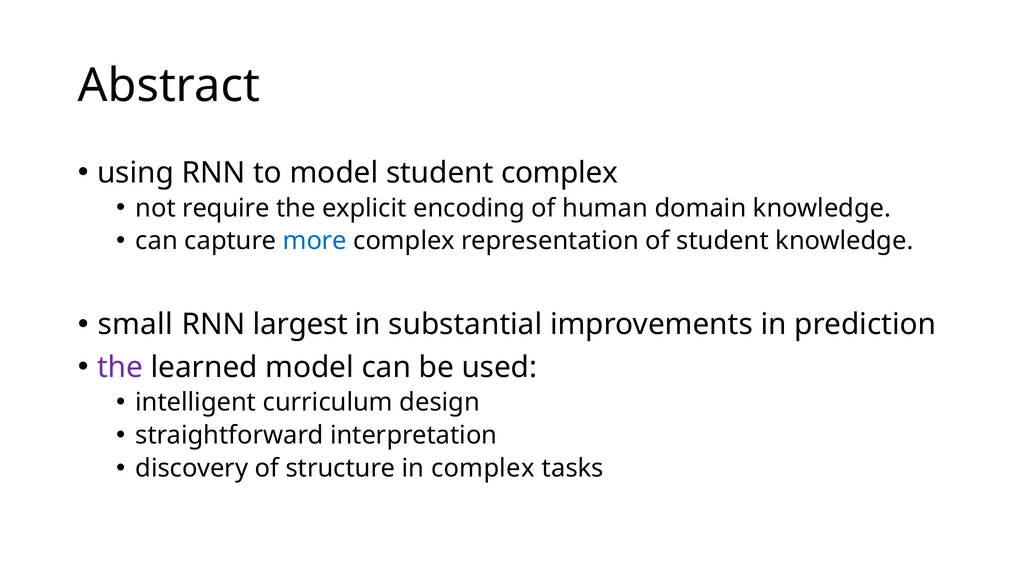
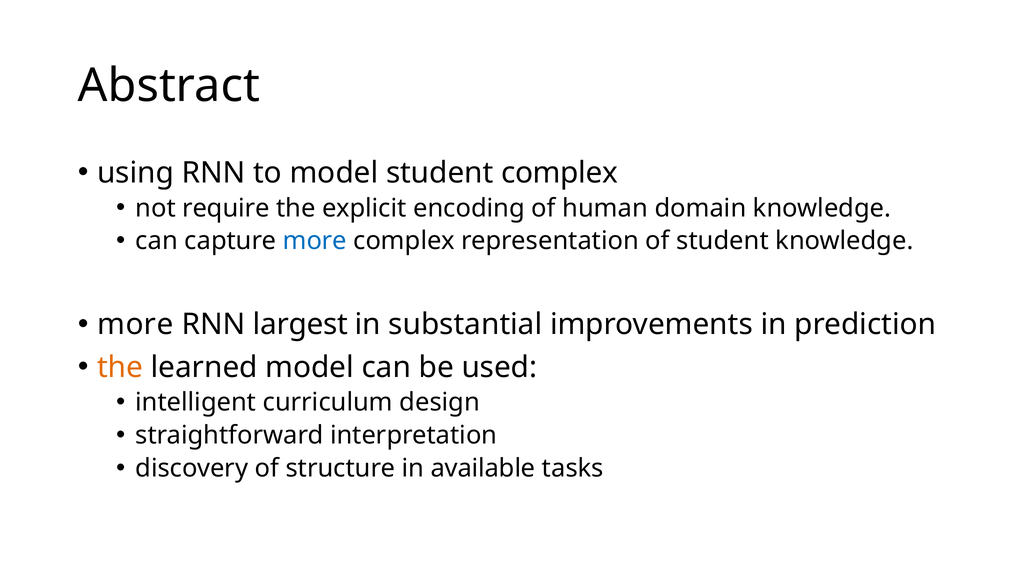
small: small -> more (135, 324)
the colour: purple -> orange (120, 367)
in complex: complex -> available (483, 468)
